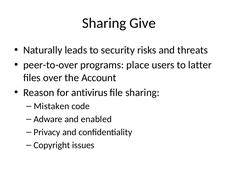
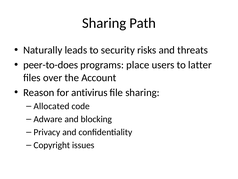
Give: Give -> Path (143, 23)
peer-to-over: peer-to-over -> peer-to-does (51, 65)
Mistaken: Mistaken -> Allocated (52, 106)
enabled: enabled -> blocking (96, 119)
